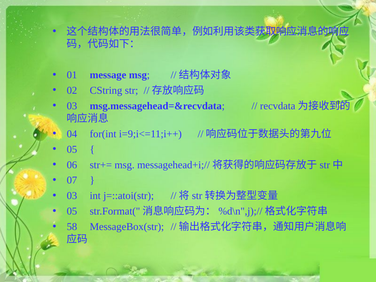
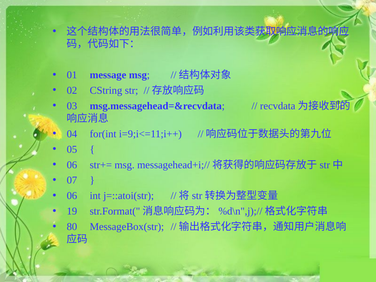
03: 03 -> 06 (72, 196)
05: 05 -> 19 (72, 211)
58: 58 -> 80 (72, 227)
